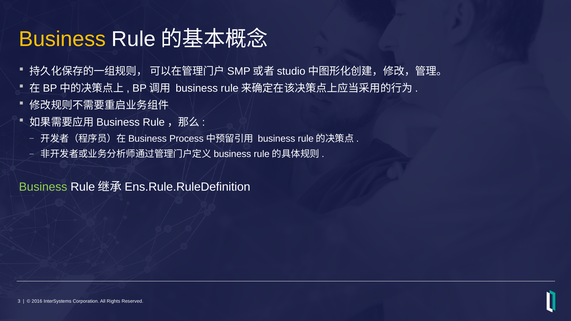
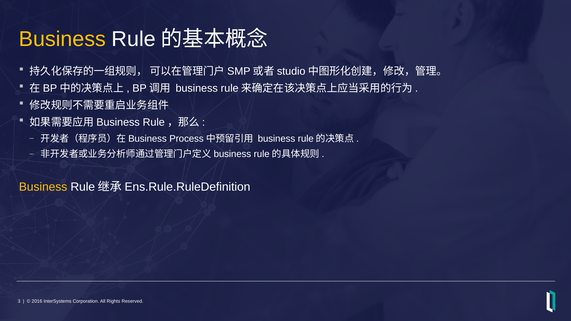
Business colour: light green -> yellow (43, 187)
